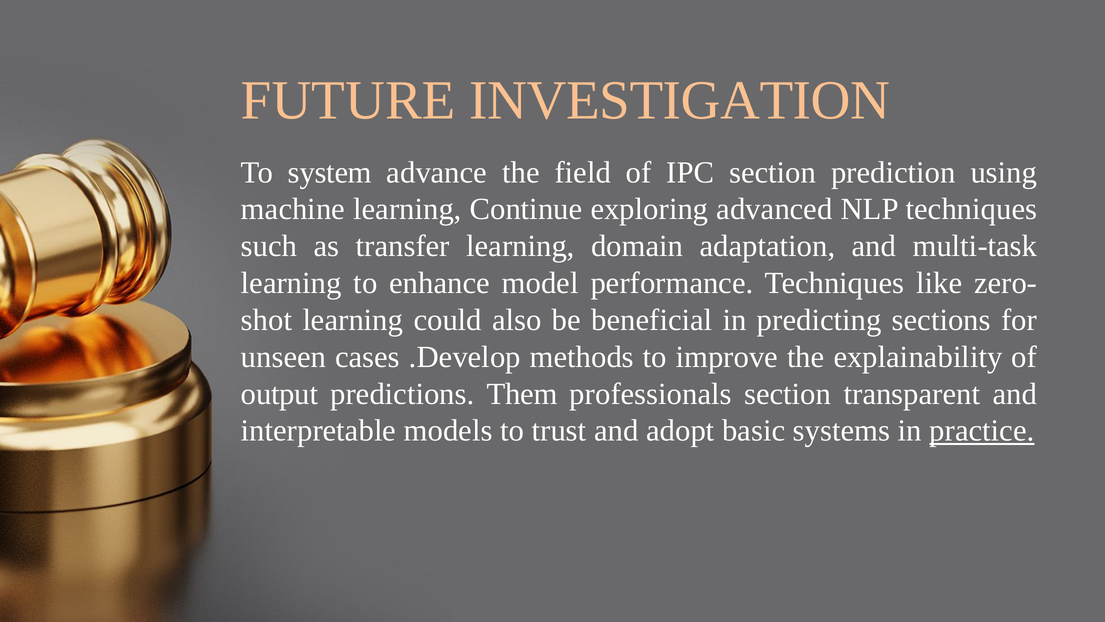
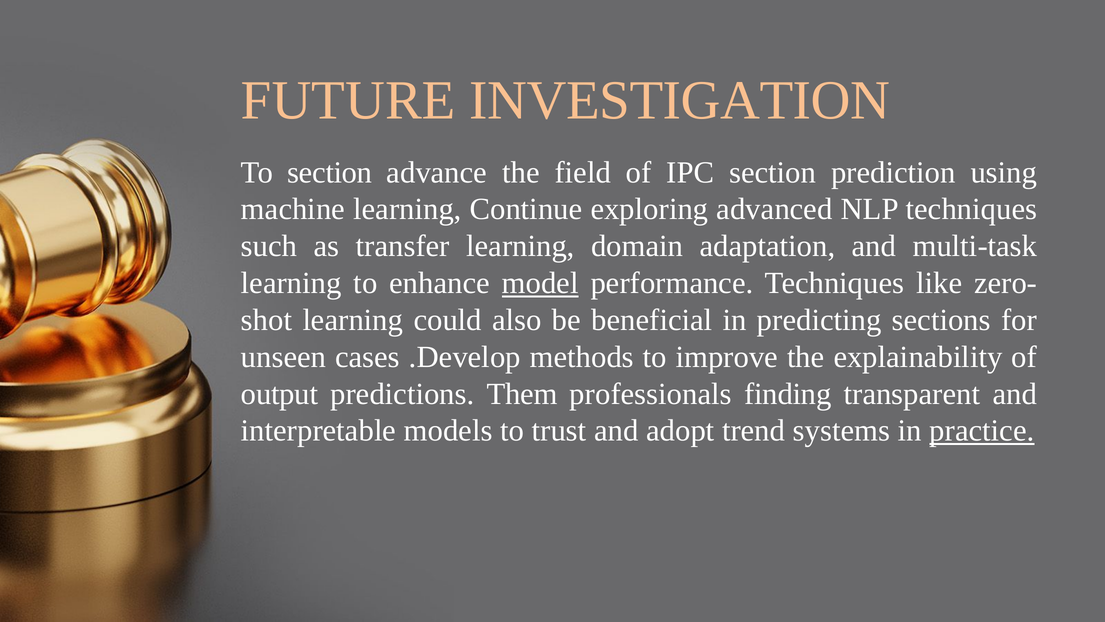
To system: system -> section (330, 172)
model underline: none -> present (540, 283)
professionals section: section -> finding (788, 394)
basic: basic -> trend (754, 431)
